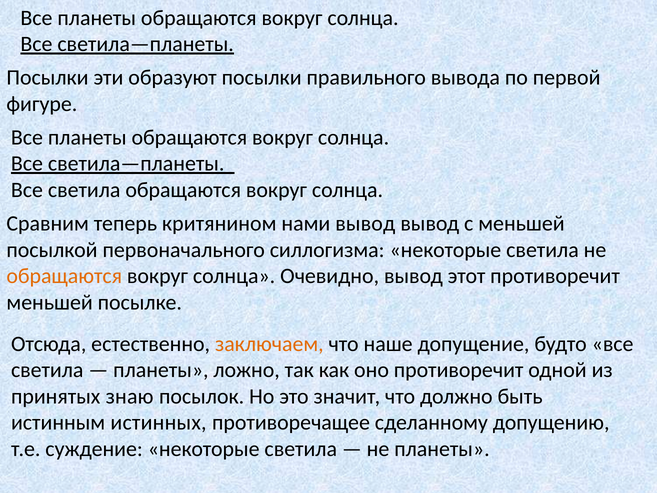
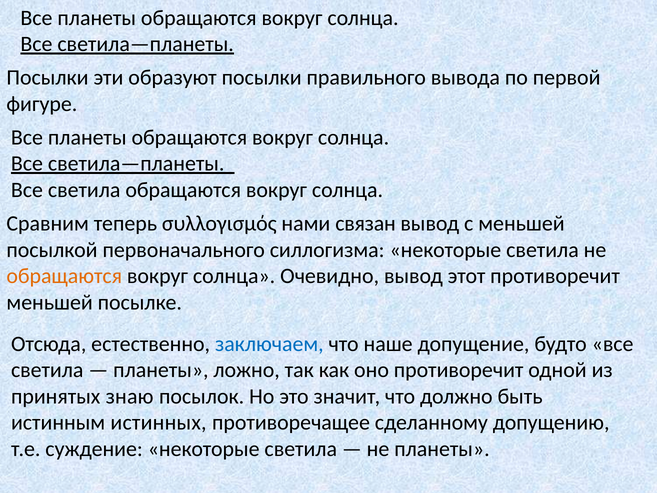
критянином: критянином -> συλλογισμός (219, 224)
нами вывод: вывод -> связан (365, 224)
заключаем colour: orange -> blue (269, 344)
